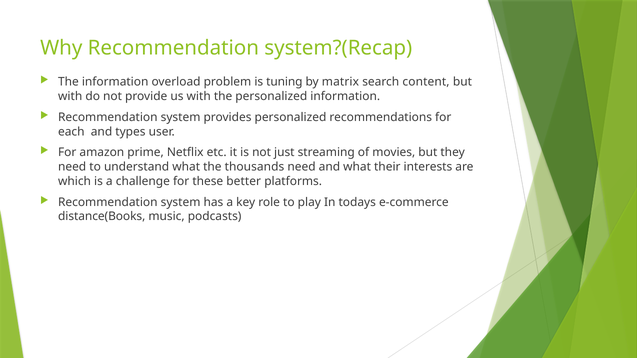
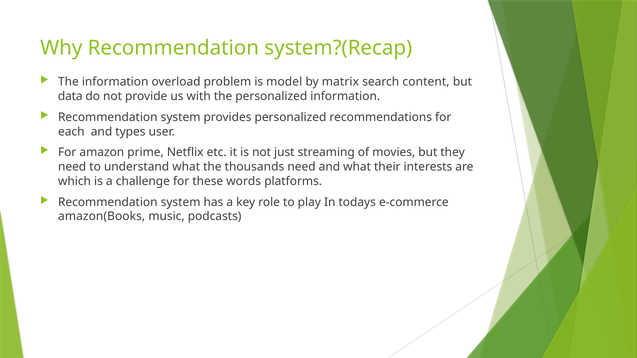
tuning: tuning -> model (284, 82)
with: with -> data (70, 96)
better: better -> words (244, 181)
distance(Books: distance(Books -> amazon(Books (102, 217)
